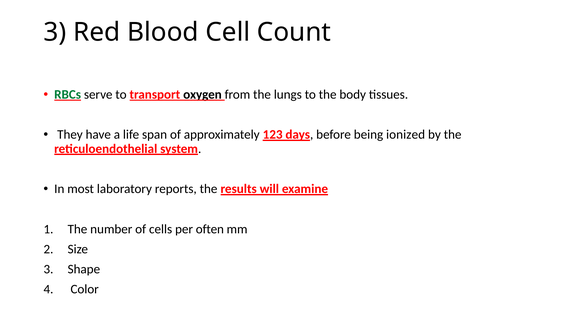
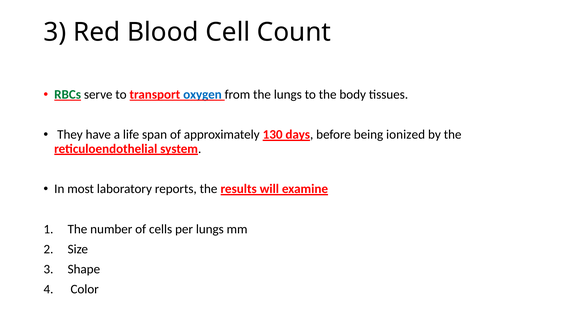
oxygen colour: black -> blue (202, 95)
123: 123 -> 130 (273, 135)
per often: often -> lungs (210, 229)
